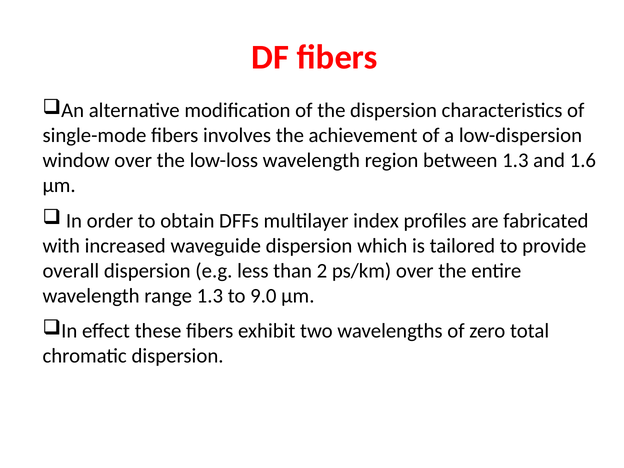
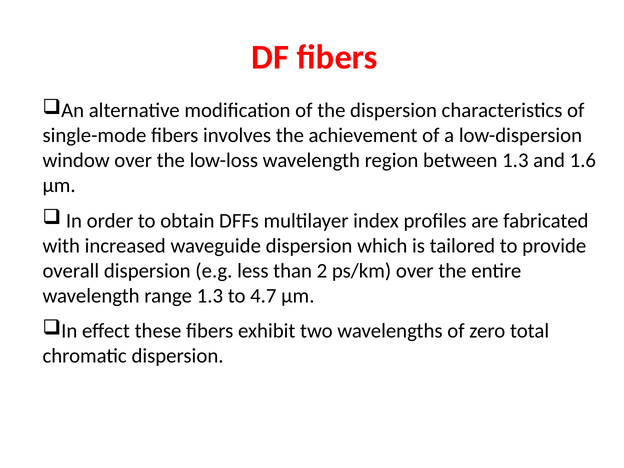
9.0: 9.0 -> 4.7 (263, 296)
